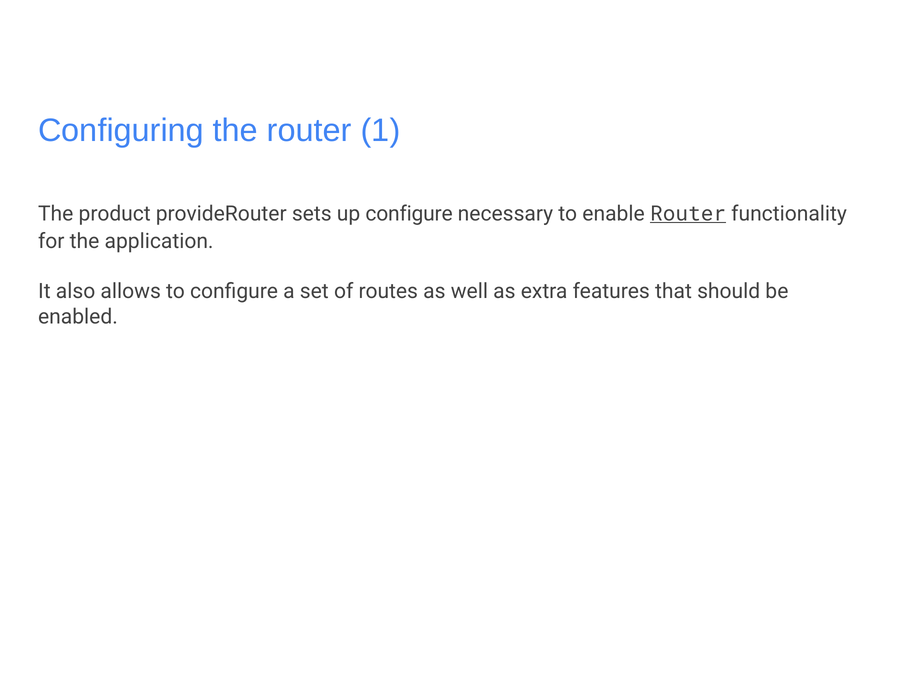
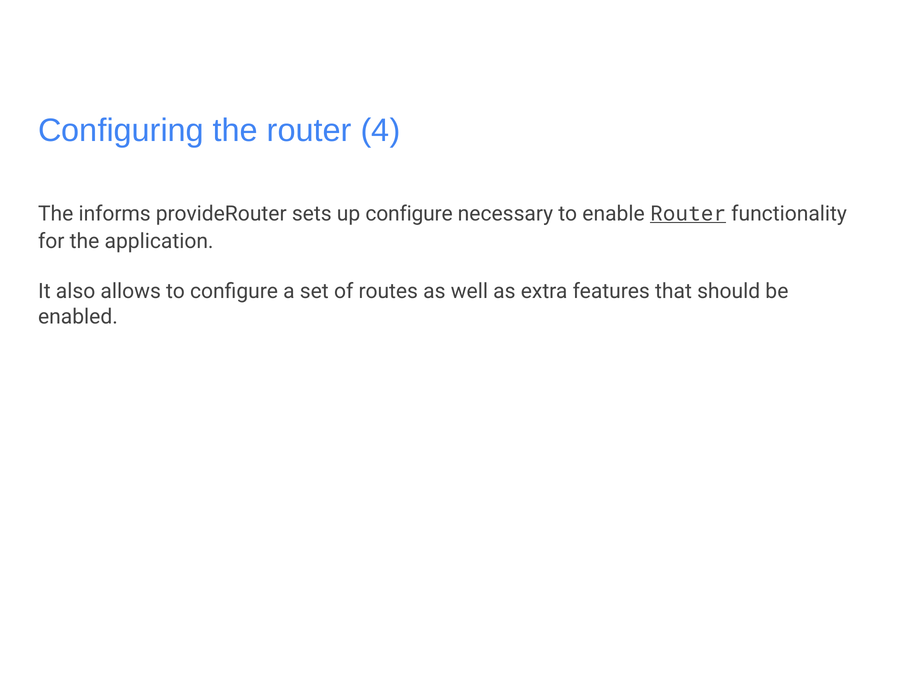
1: 1 -> 4 (381, 130)
product: product -> informs (115, 214)
